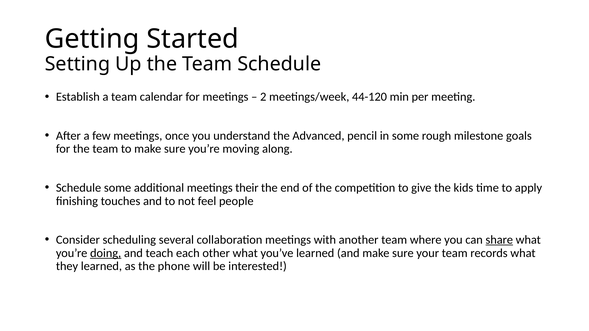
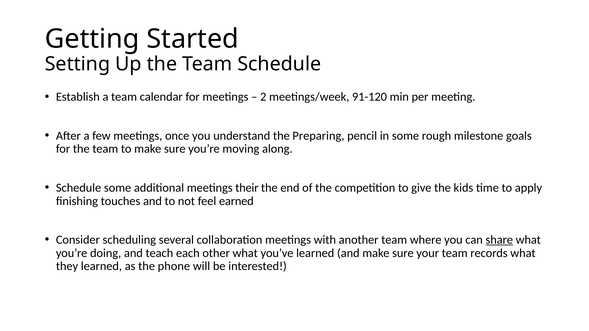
44-120: 44-120 -> 91-120 (369, 97)
Advanced: Advanced -> Preparing (318, 136)
people: people -> earned (236, 201)
doing underline: present -> none (106, 253)
